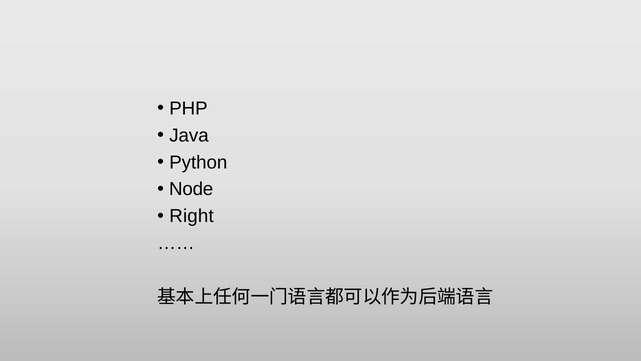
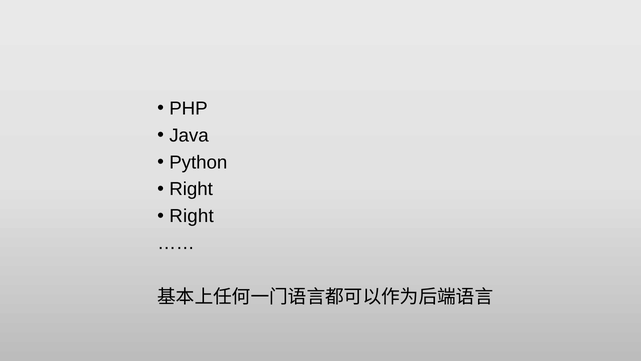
Node: Node -> Right (191, 189)
